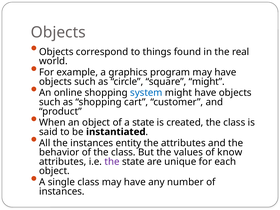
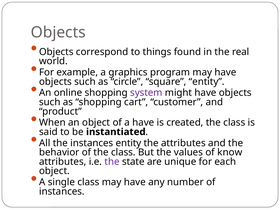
square might: might -> entity (207, 82)
system colour: blue -> purple (146, 93)
a state: state -> have (143, 123)
